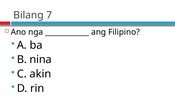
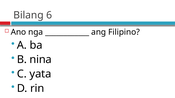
7: 7 -> 6 (49, 15)
akin: akin -> yata (40, 74)
